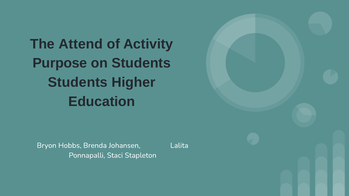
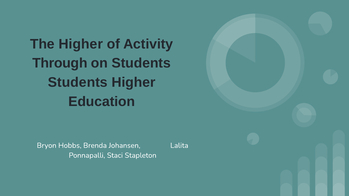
The Attend: Attend -> Higher (81, 44)
Purpose: Purpose -> Through (60, 63)
